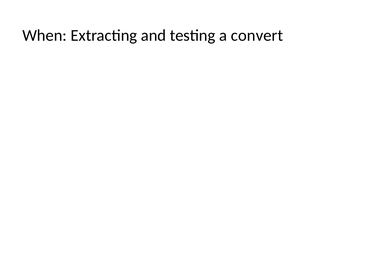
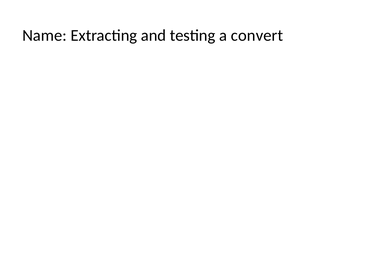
When: When -> Name (45, 35)
